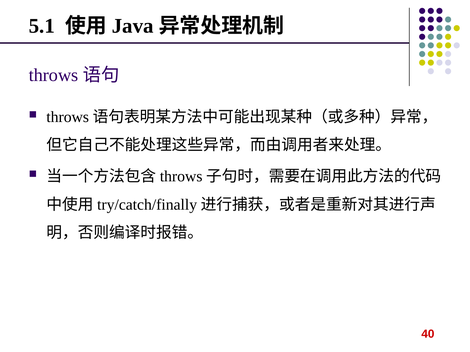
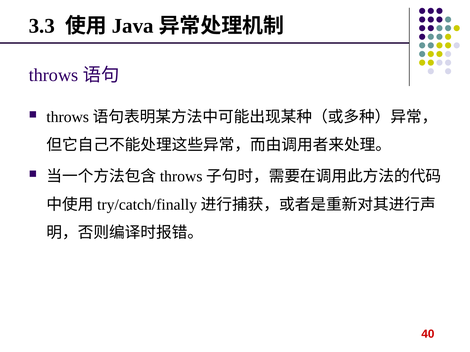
5.1: 5.1 -> 3.3 (42, 26)
